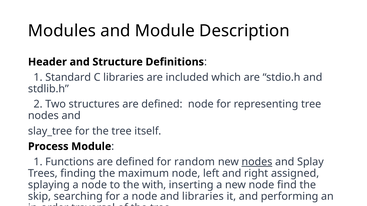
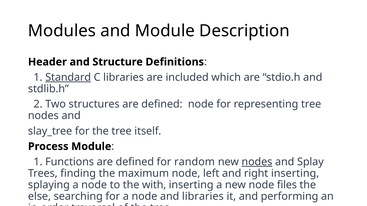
Standard underline: none -> present (68, 77)
right assigned: assigned -> inserting (295, 174)
find: find -> files (287, 185)
skip: skip -> else (39, 197)
